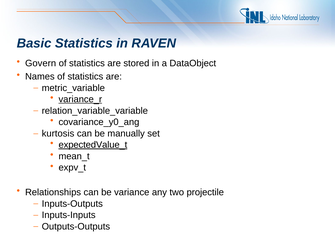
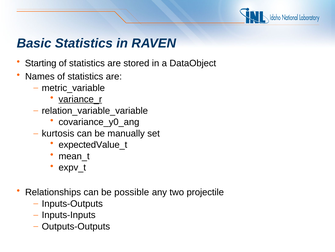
Govern: Govern -> Starting (41, 63)
expectedValue_t underline: present -> none (93, 144)
variance: variance -> possible (132, 192)
